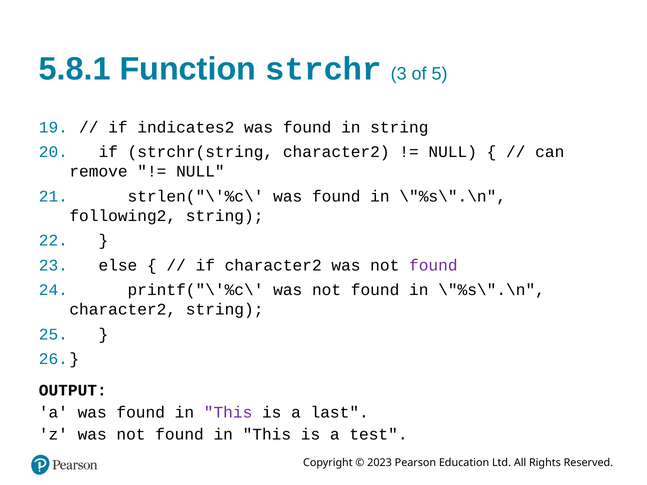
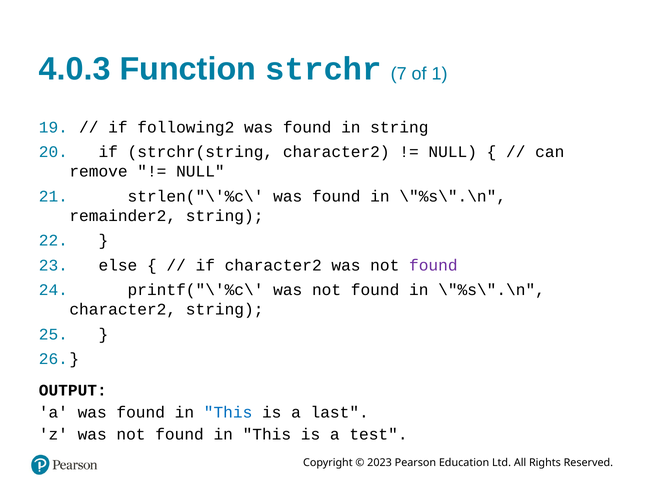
5.8.1: 5.8.1 -> 4.0.3 (75, 69)
3: 3 -> 7 (399, 74)
5: 5 -> 1 (440, 74)
indicates2: indicates2 -> following2 (186, 127)
following2: following2 -> remainder2 (123, 216)
This colour: purple -> blue (228, 413)
